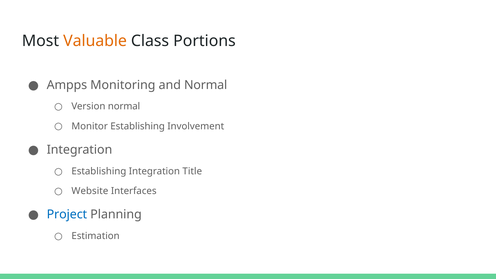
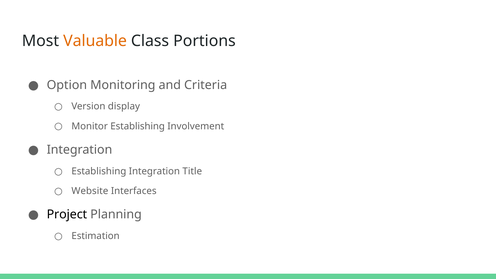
Ampps: Ampps -> Option (67, 85)
and Normal: Normal -> Criteria (206, 85)
Version normal: normal -> display (124, 106)
Project colour: blue -> black (67, 214)
